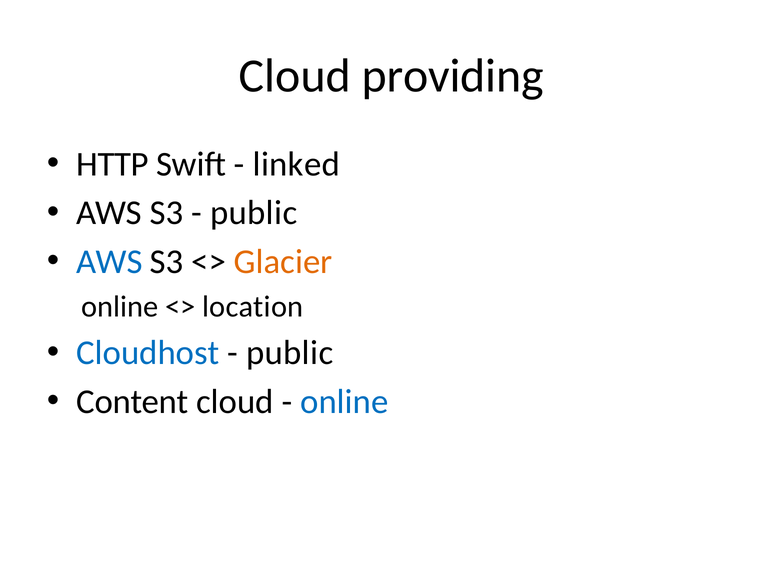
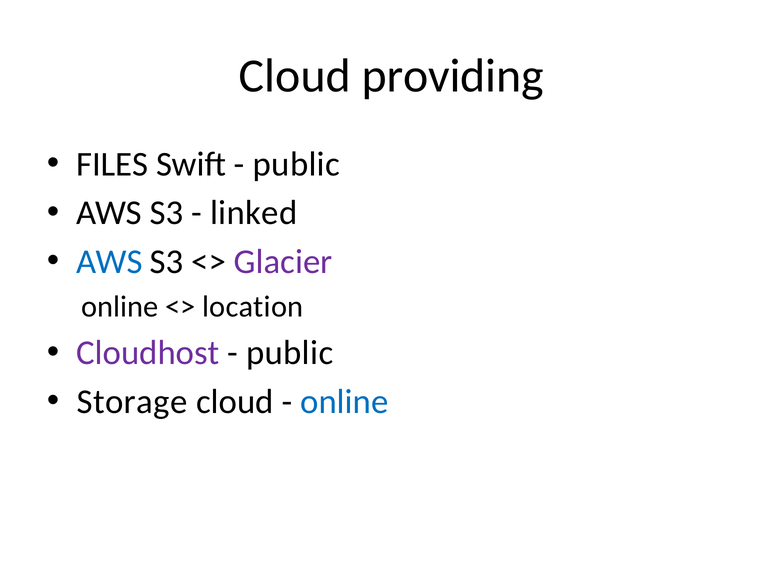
HTTP: HTTP -> FILES (112, 164)
linked: linked -> public (296, 164)
public: public -> linked (254, 213)
Glacier colour: orange -> purple (283, 262)
Cloudhost colour: blue -> purple (148, 353)
Content: Content -> Storage (132, 402)
